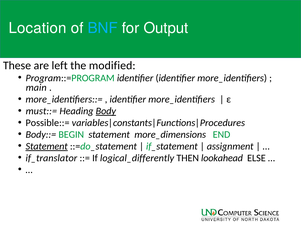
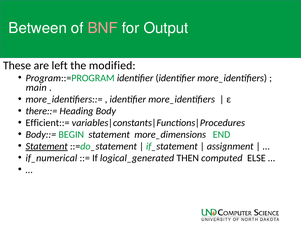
Location: Location -> Between (38, 28)
BNF colour: light blue -> pink (103, 28)
must::=: must::= -> there::= (41, 111)
Body underline: present -> none (106, 111)
Possible::=: Possible::= -> Efficient::= (48, 123)
if_translator: if_translator -> if_numerical (51, 158)
logical_differently: logical_differently -> logical_generated (137, 158)
lookahead: lookahead -> computed (222, 158)
